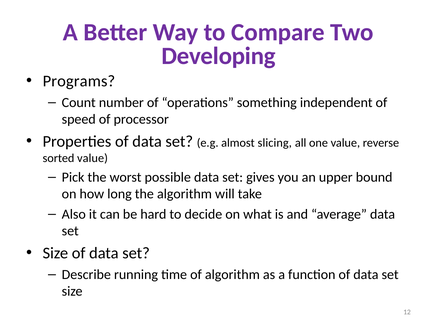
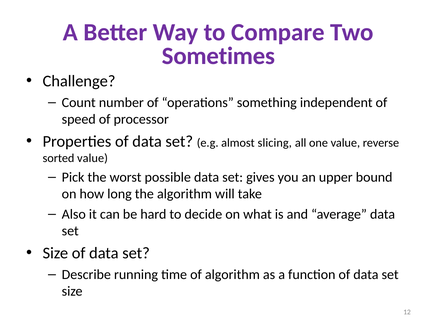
Developing: Developing -> Sometimes (218, 56)
Programs: Programs -> Challenge (79, 81)
